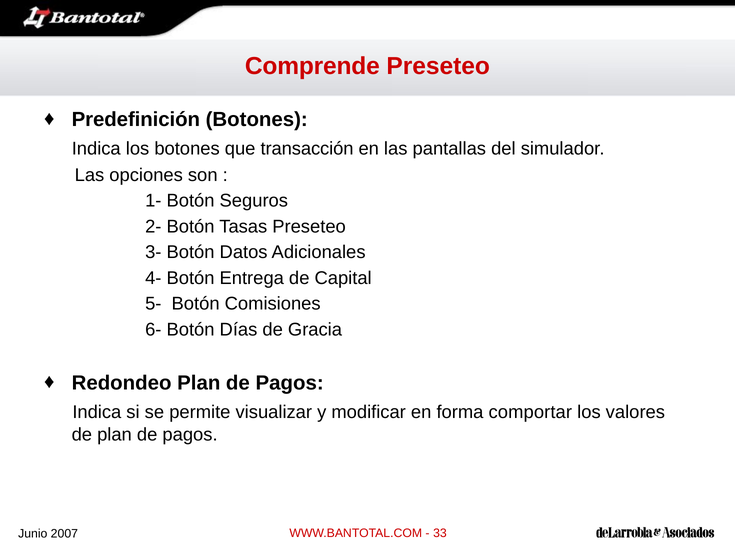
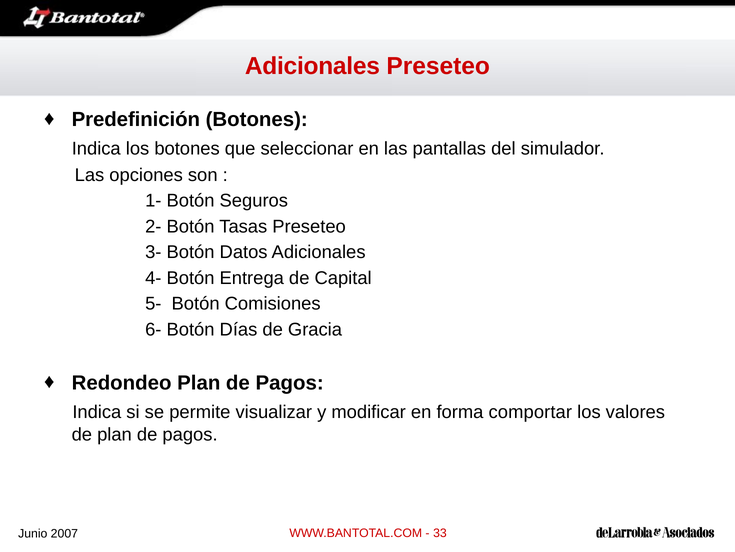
Comprende: Comprende -> Adicionales (312, 66)
transacción: transacción -> seleccionar (307, 149)
